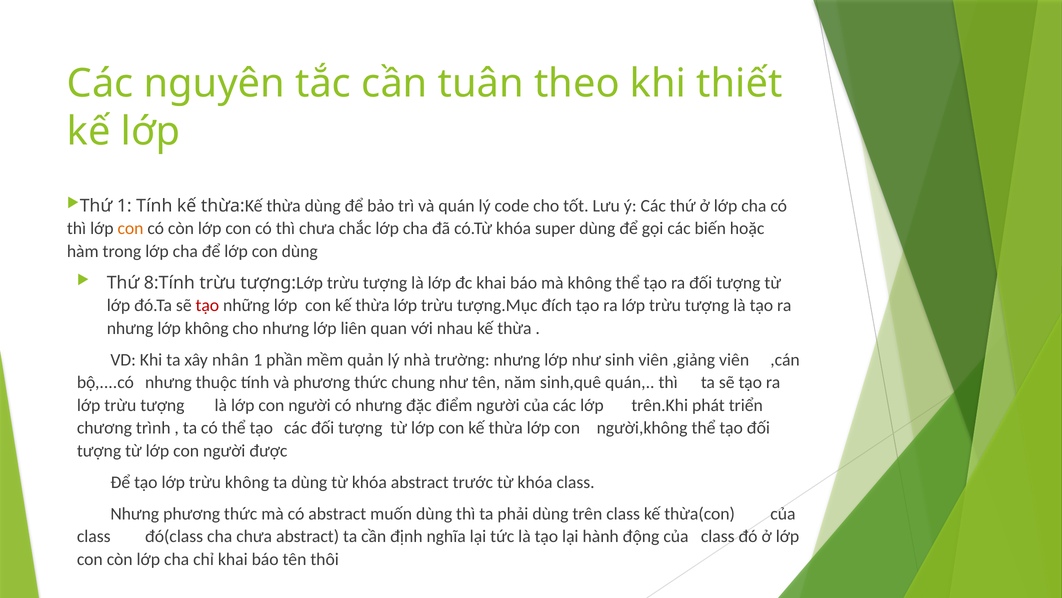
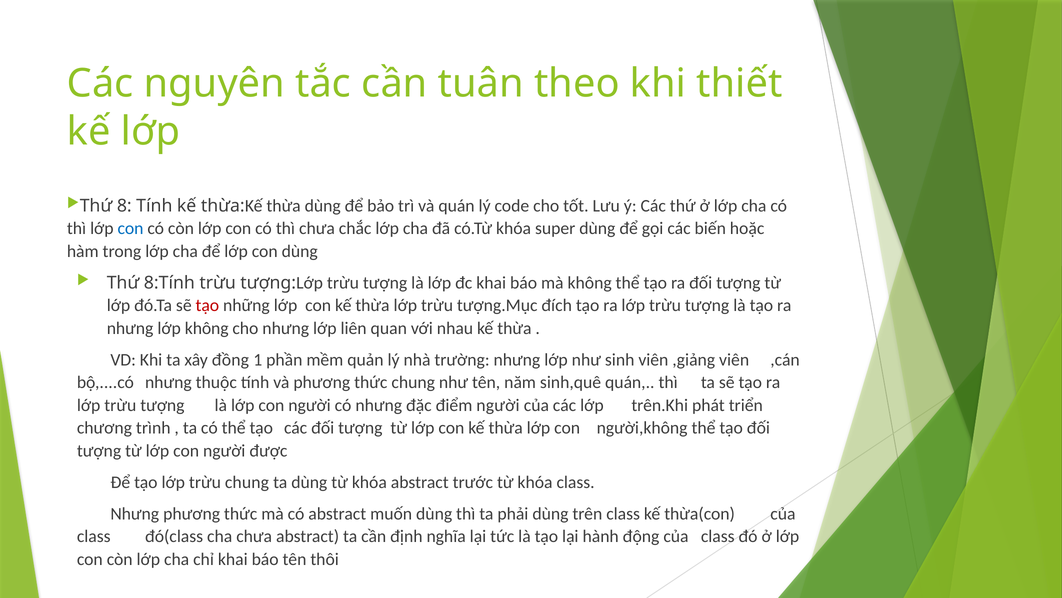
Thứ 1: 1 -> 8 (124, 206)
con colour: orange -> blue (131, 228)
nhân: nhân -> đồng (230, 359)
trừu không: không -> chung (247, 482)
